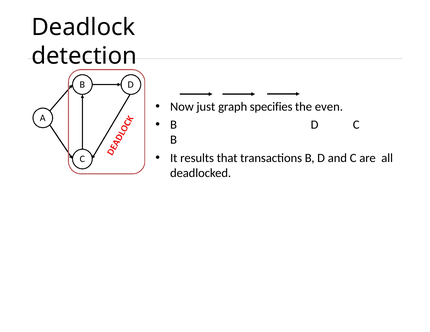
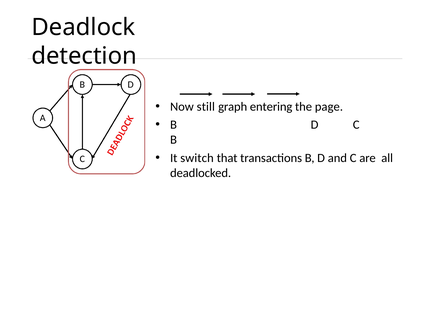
just: just -> still (206, 107)
specifies: specifies -> entering (271, 107)
even: even -> page (329, 107)
results: results -> switch (197, 158)
